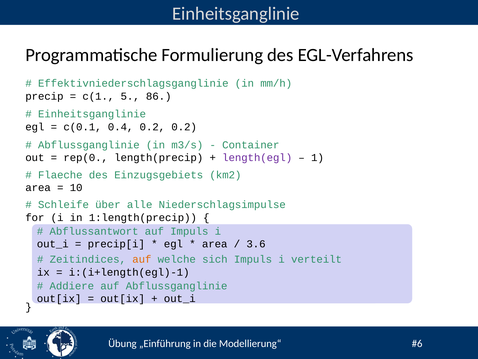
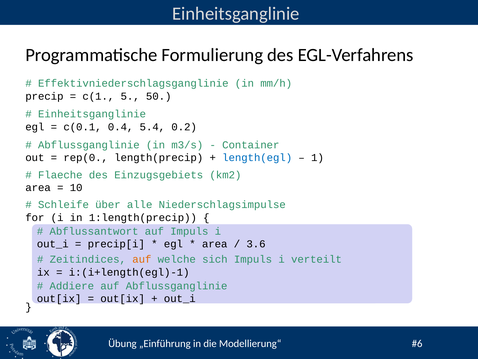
86: 86 -> 50 (159, 96)
0.4 0.2: 0.2 -> 5.4 (152, 127)
length(egl colour: purple -> blue (257, 157)
